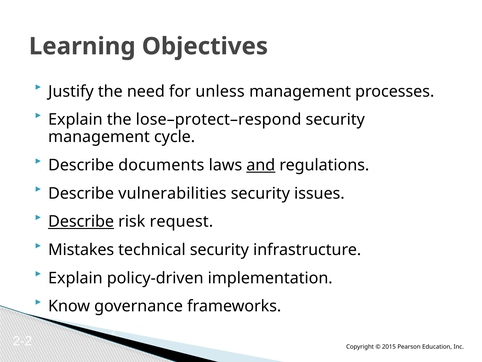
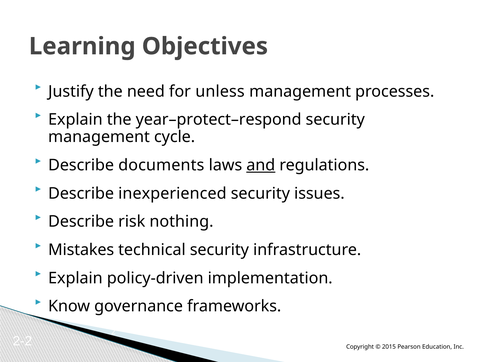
lose–protect–respond: lose–protect–respond -> year–protect–respond (219, 119)
vulnerabilities: vulnerabilities -> inexperienced (172, 193)
Describe underline: present -> none (81, 221)
request: request -> nothing (181, 221)
